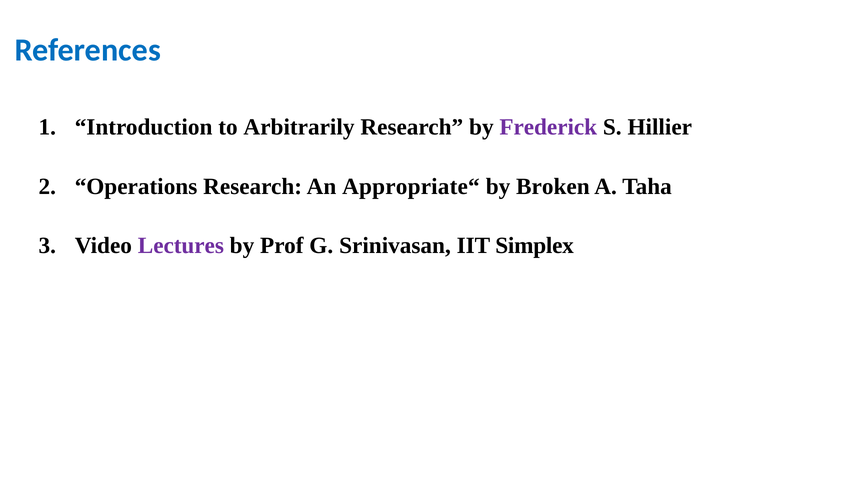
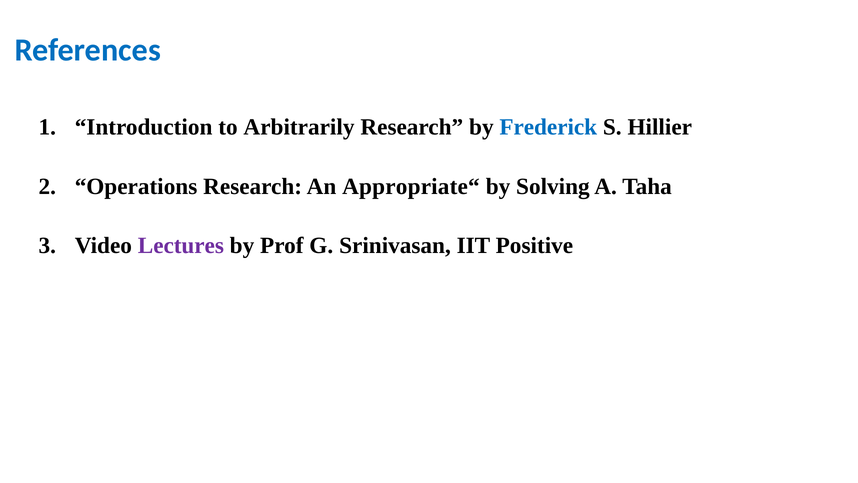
Frederick colour: purple -> blue (548, 127)
Broken: Broken -> Solving (553, 186)
Simplex: Simplex -> Positive (534, 245)
